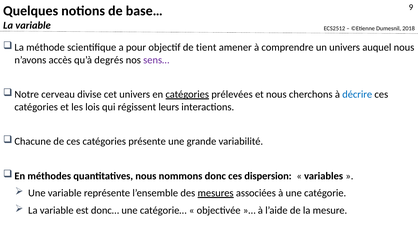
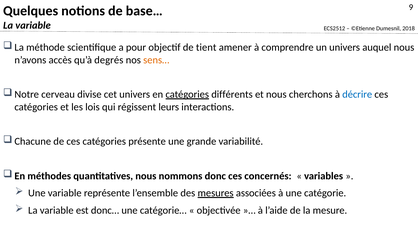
sens… colour: purple -> orange (156, 60)
prélevées: prélevées -> différents (232, 94)
dispersion: dispersion -> concernés (268, 176)
